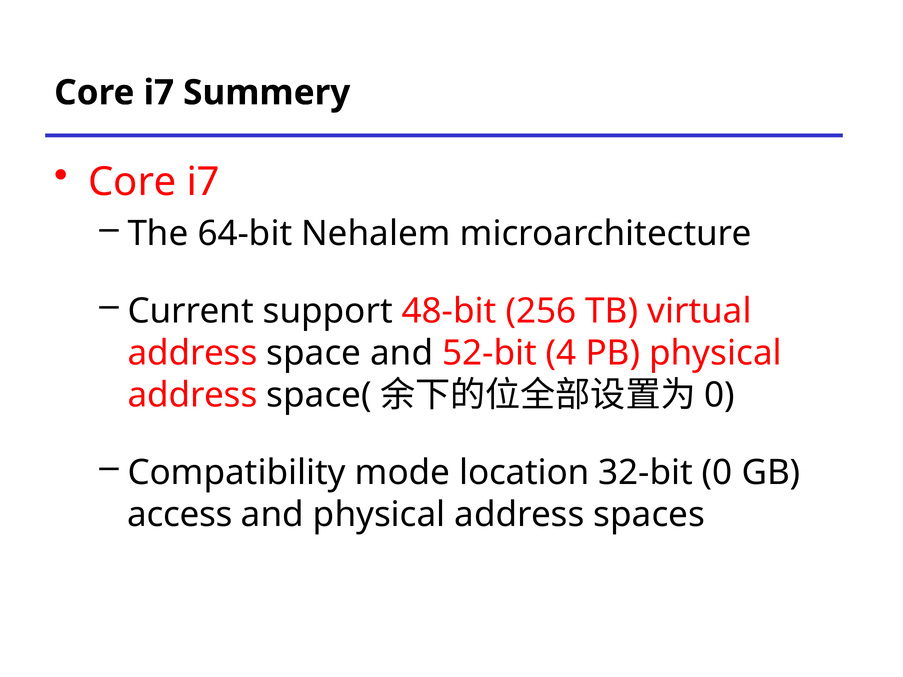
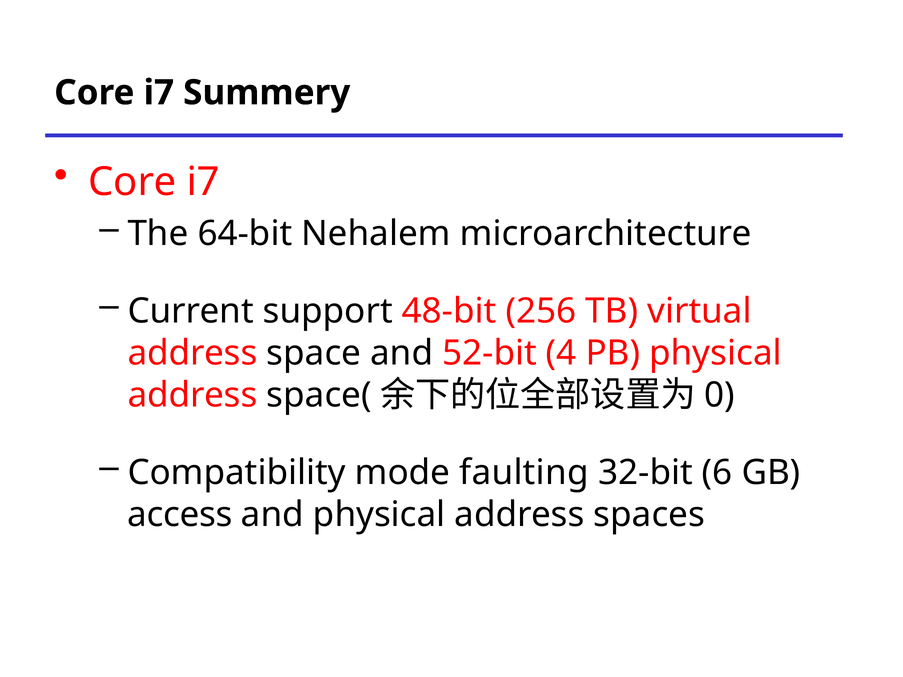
location: location -> faulting (524, 473)
32-bit 0: 0 -> 6 (717, 473)
